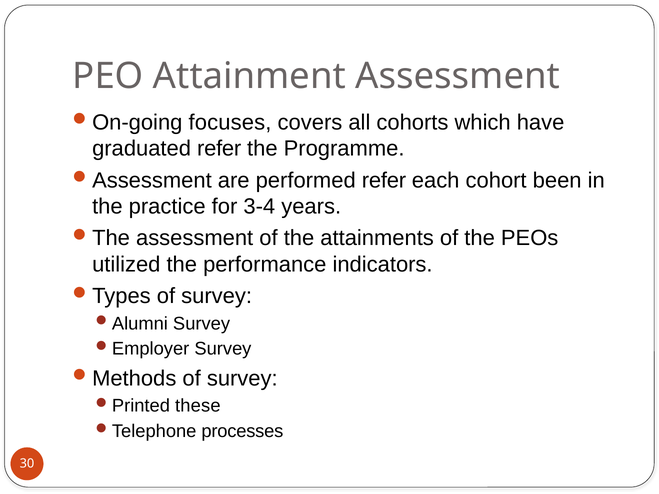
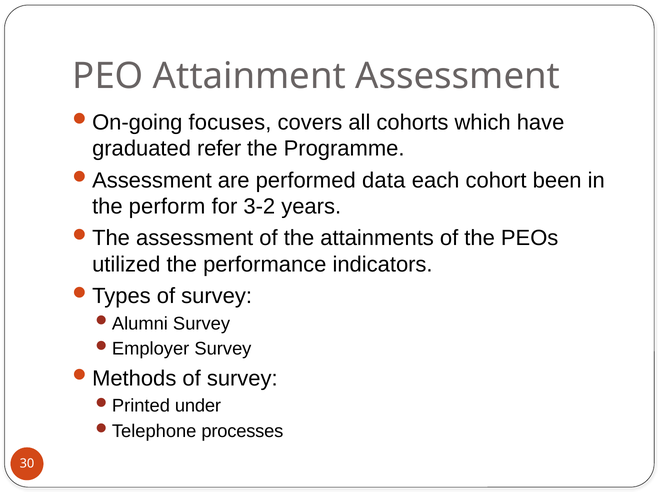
performed refer: refer -> data (384, 180)
practice: practice -> perform (167, 207)
3-4: 3-4 -> 3-2 (259, 207)
these: these -> under (198, 406)
